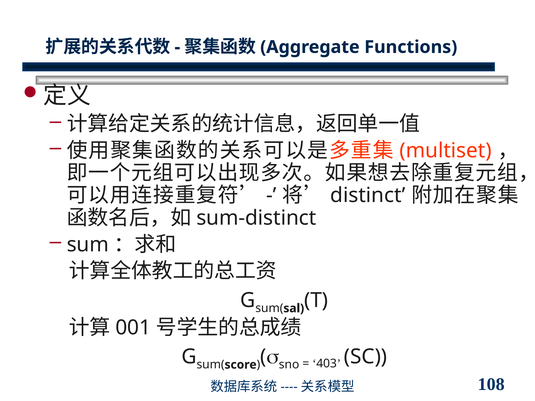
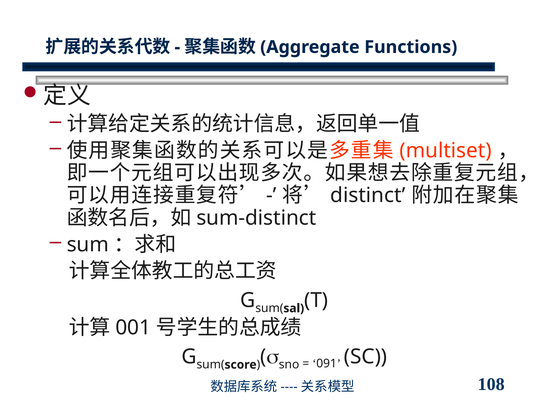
403: 403 -> 091 (327, 364)
